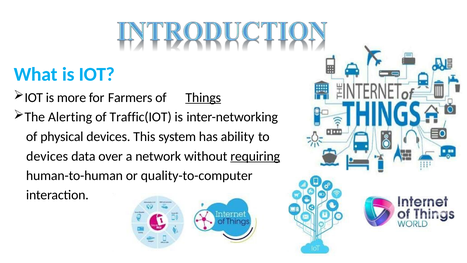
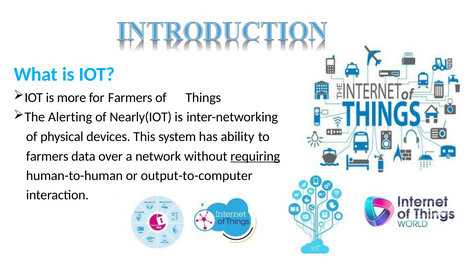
Things underline: present -> none (203, 97)
Traffic(IOT: Traffic(IOT -> Nearly(IOT (141, 117)
devices: devices -> farmers (47, 156)
quality-to-computer: quality-to-computer -> output-to-computer (197, 175)
